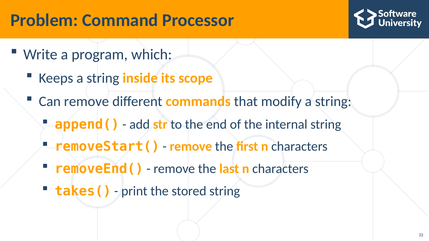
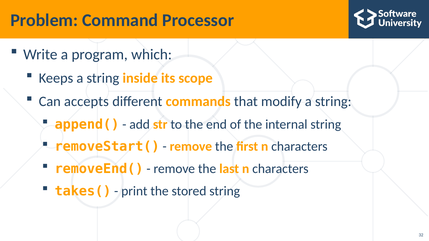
Can remove: remove -> accepts (86, 102)
